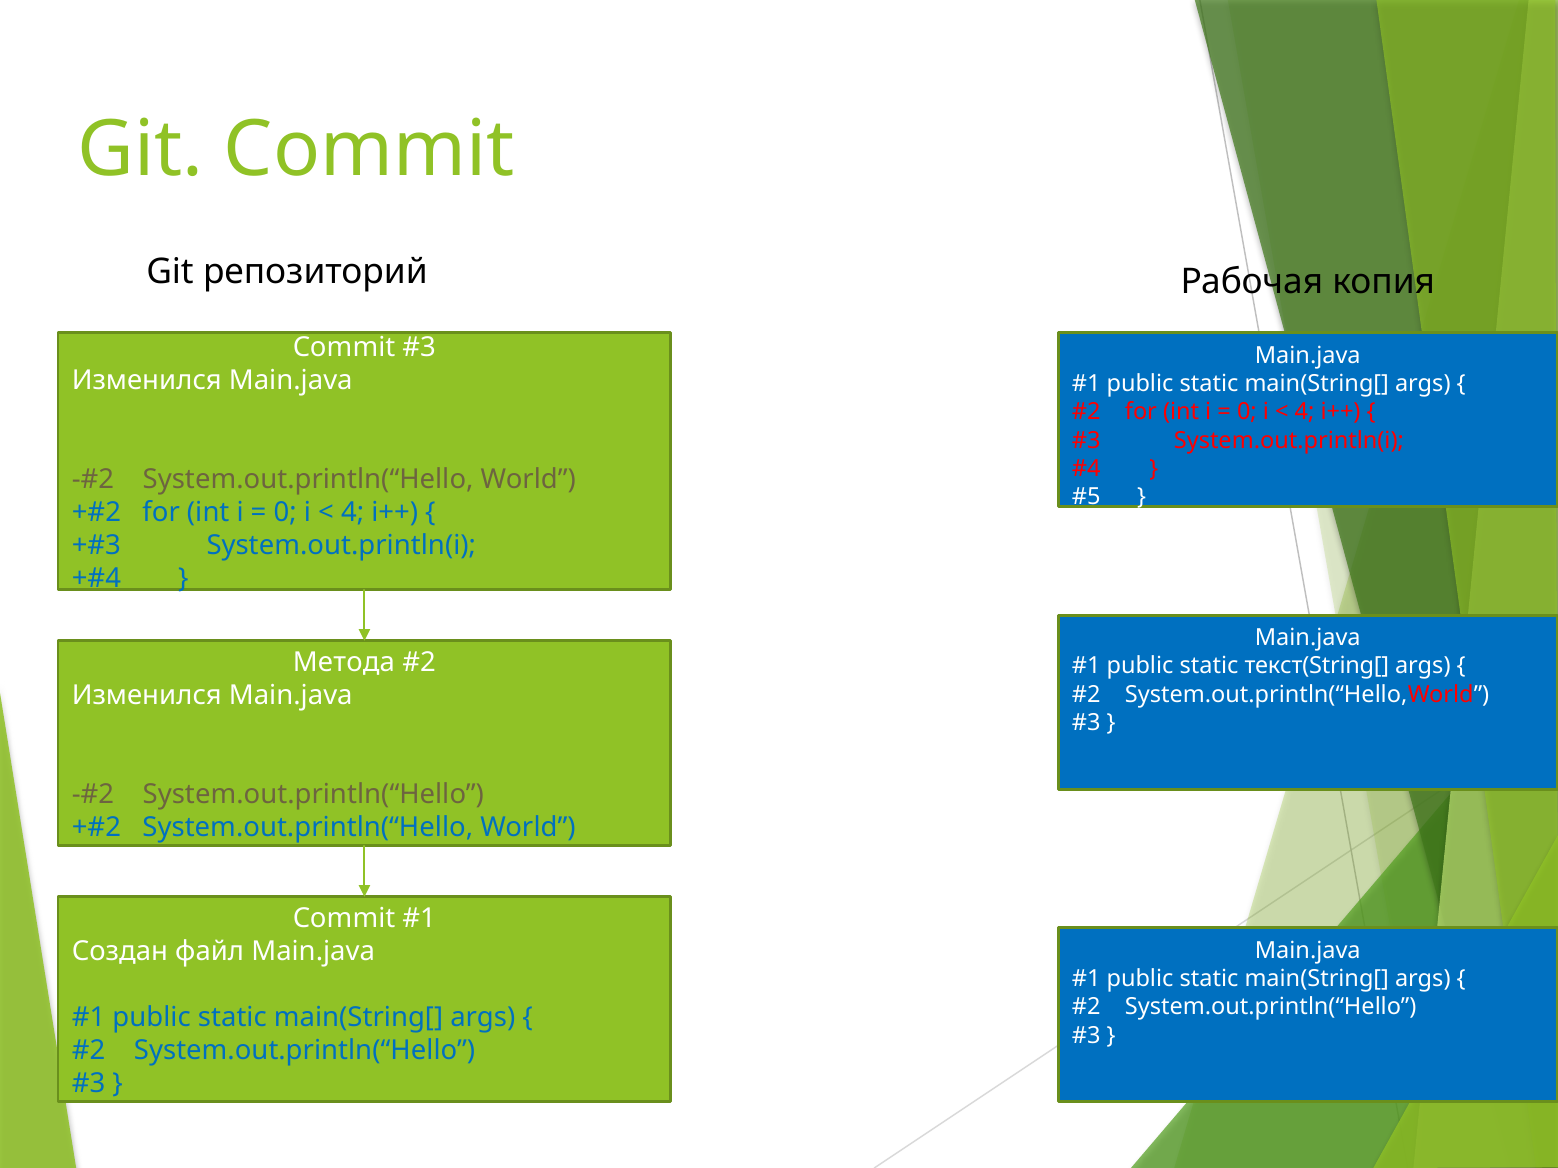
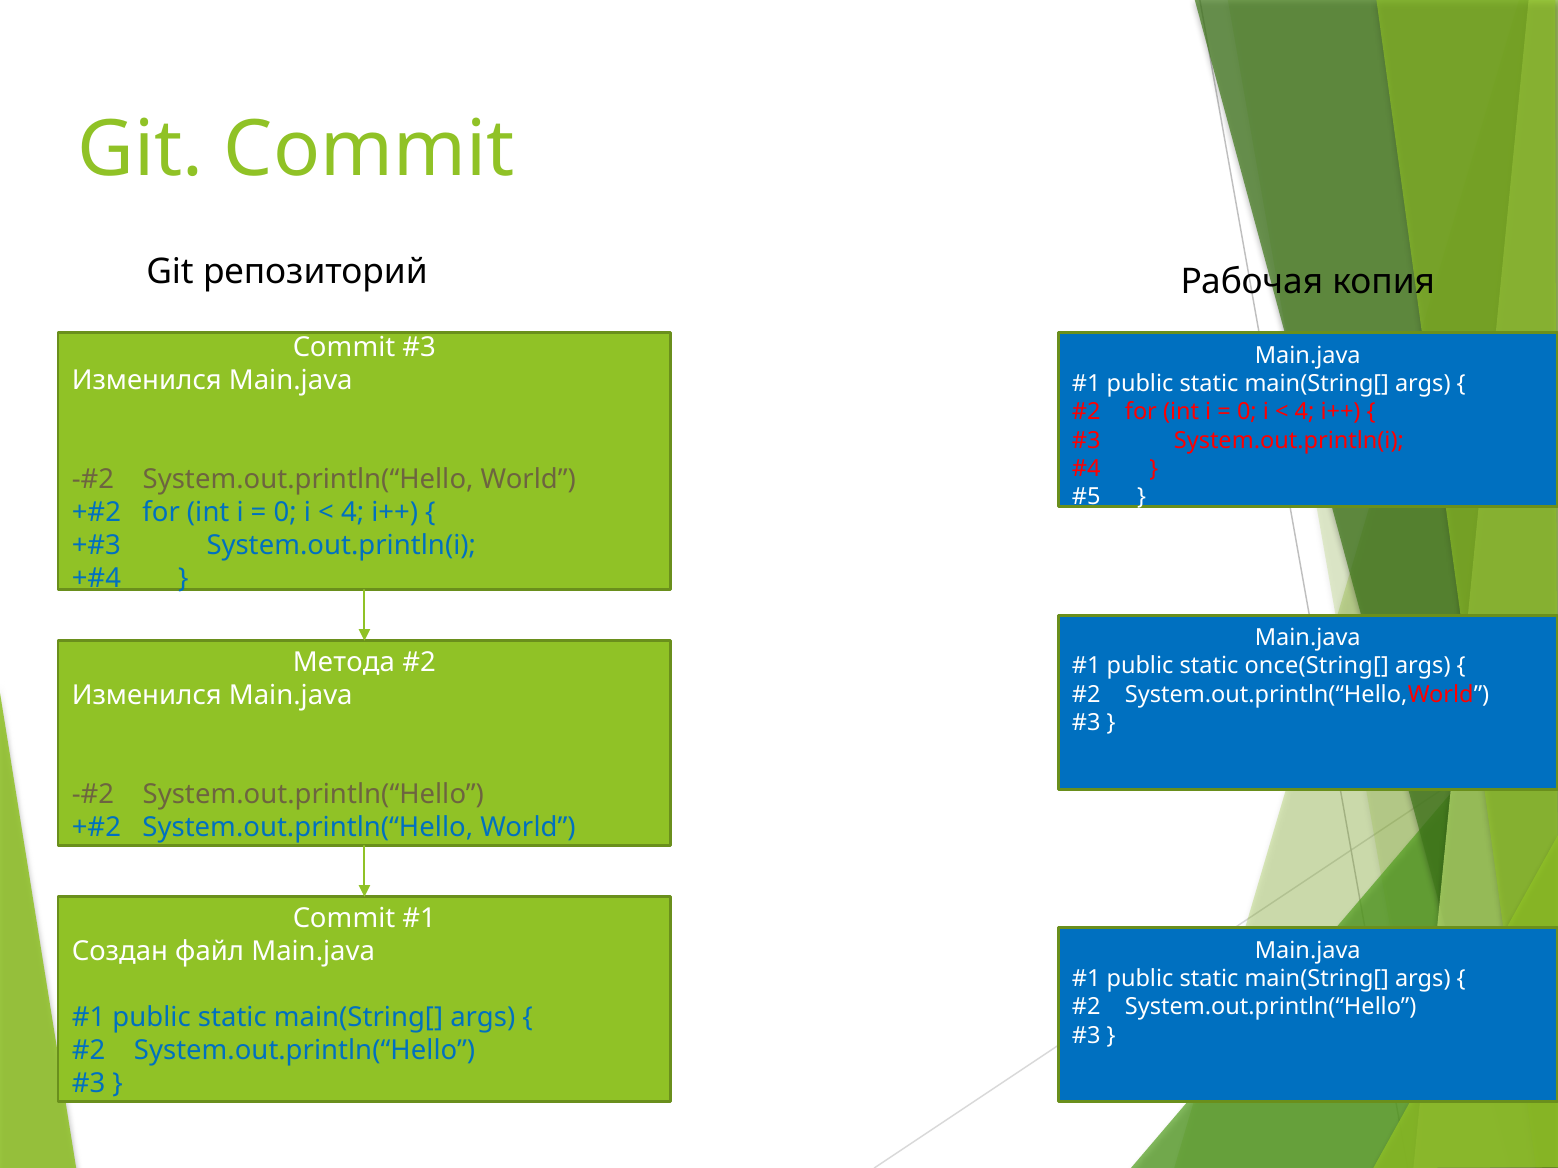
текст(String[: текст(String[ -> once(String[ (1317, 666)
